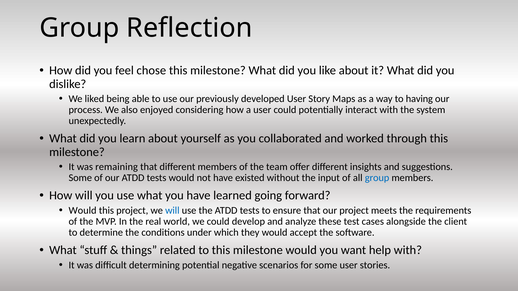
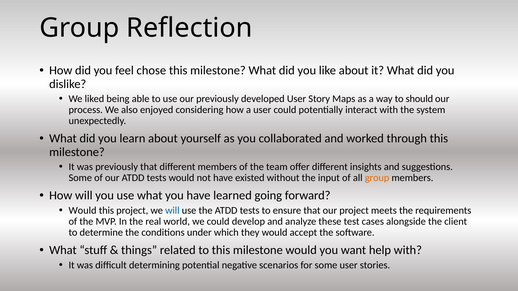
having: having -> should (419, 99)
was remaining: remaining -> previously (117, 167)
group colour: blue -> orange (377, 178)
